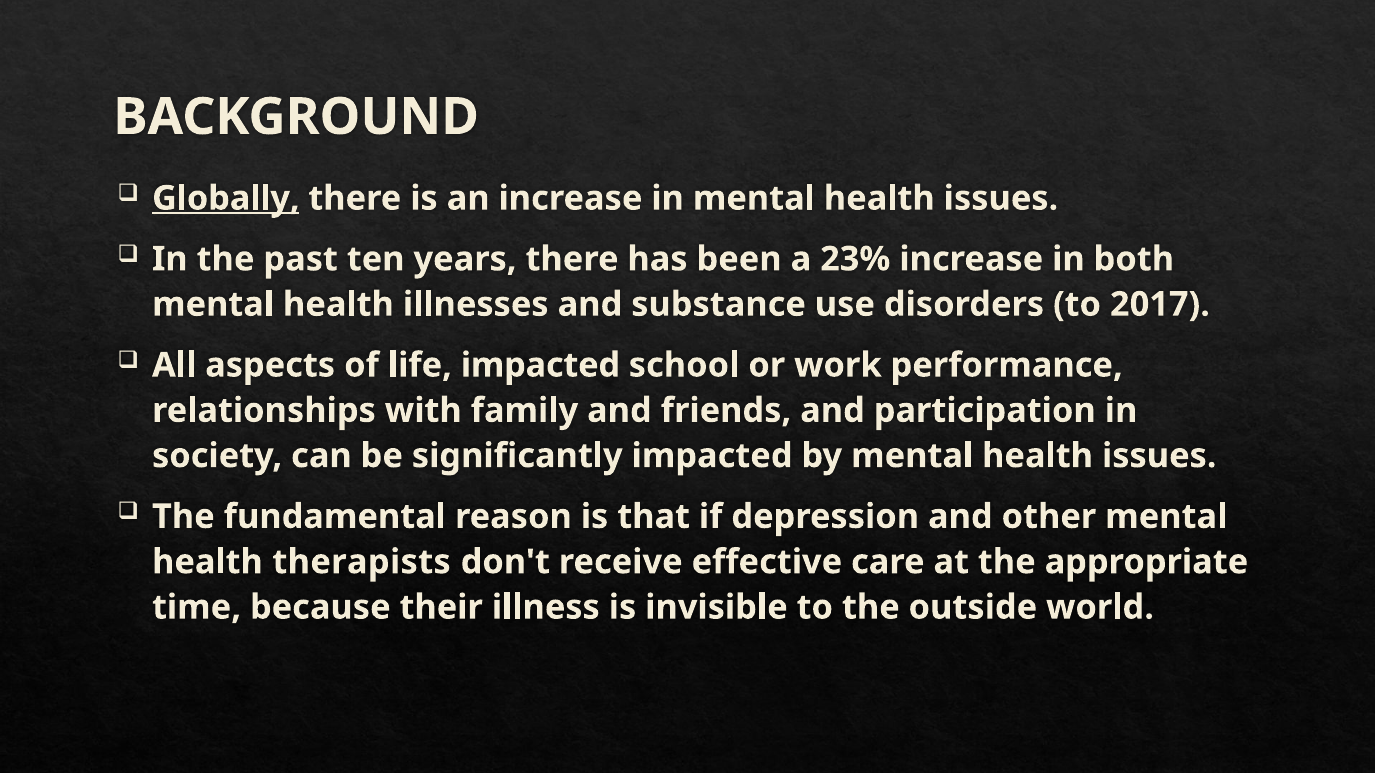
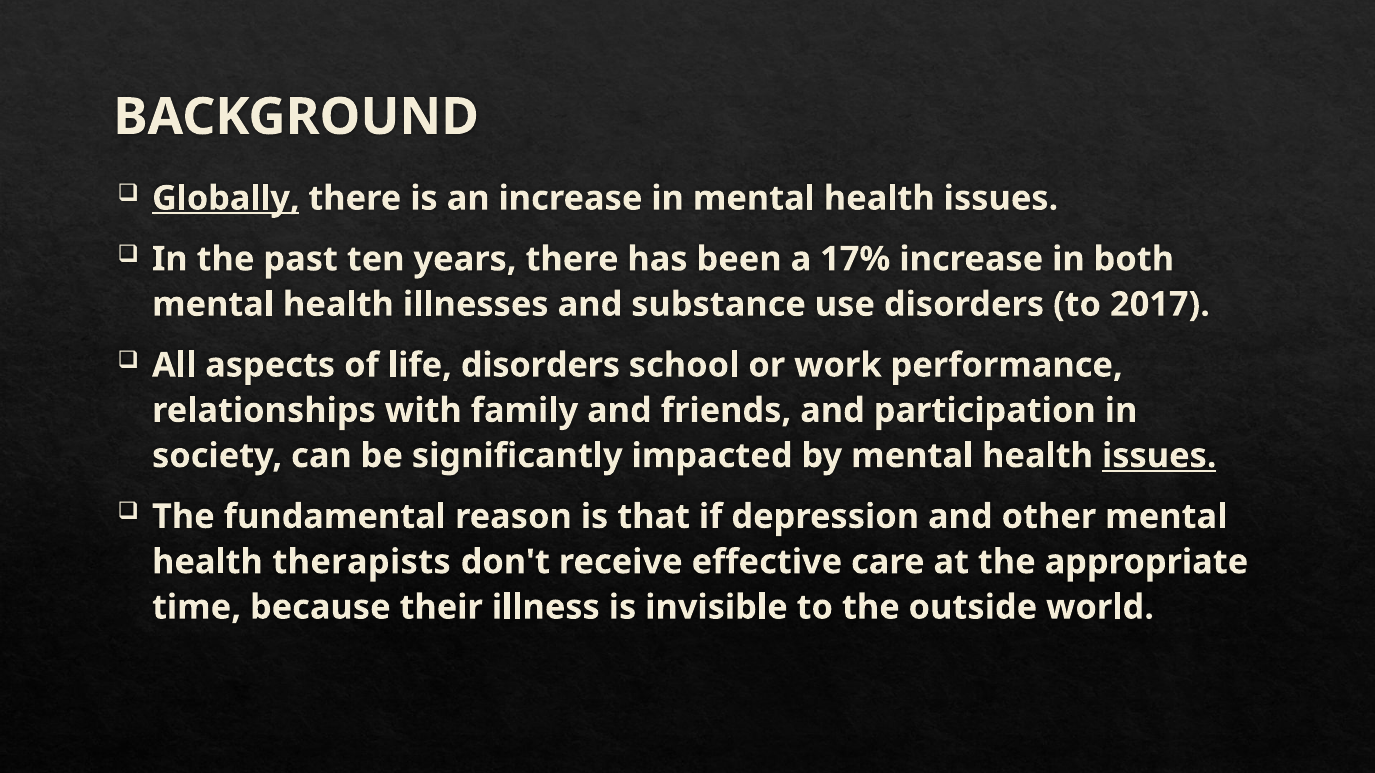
23%: 23% -> 17% (855, 259)
life impacted: impacted -> disorders (540, 365)
issues underline: none -> present (1159, 456)
